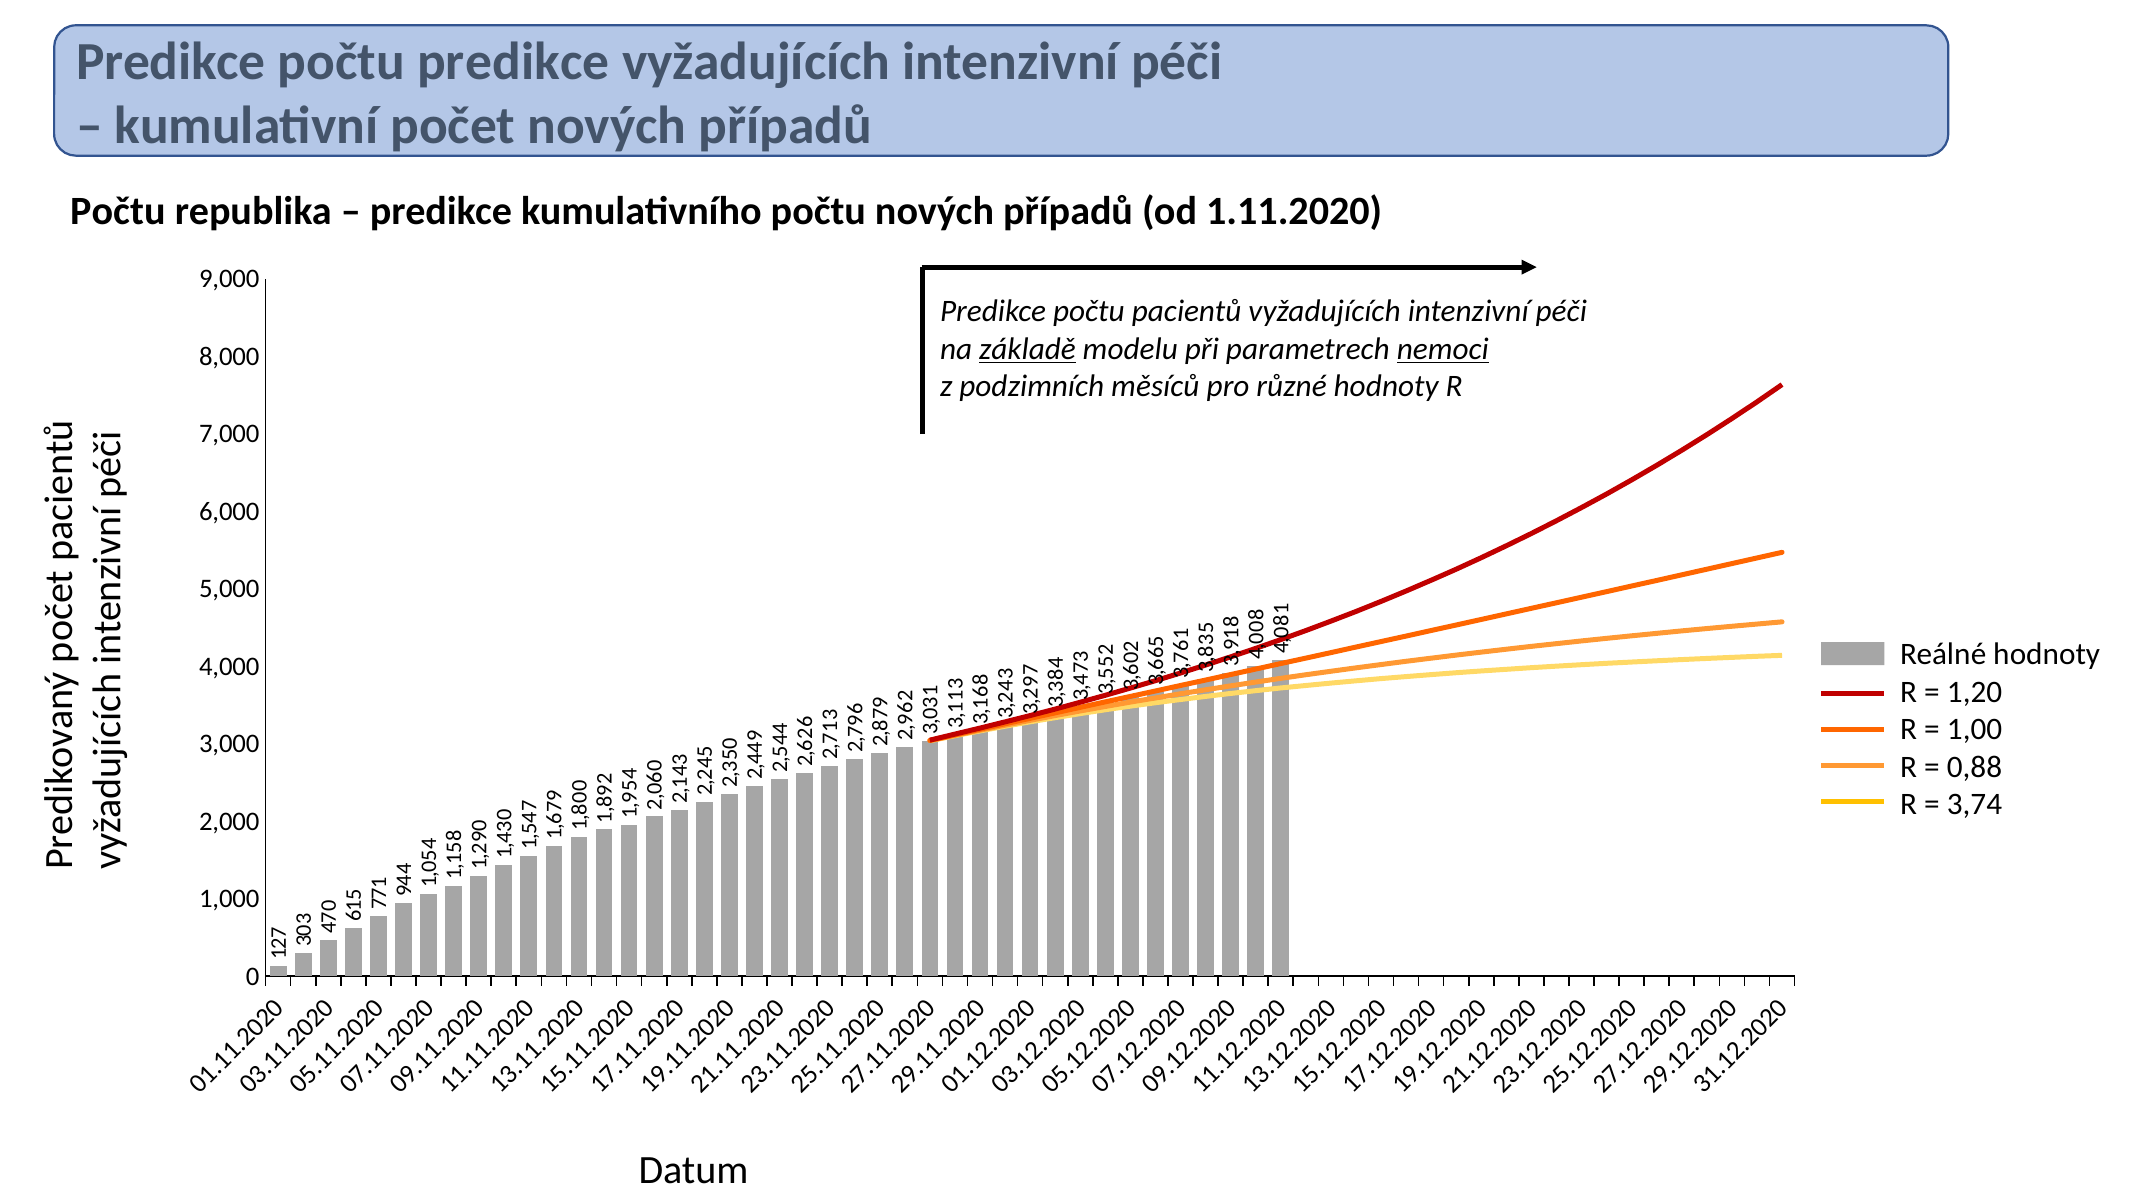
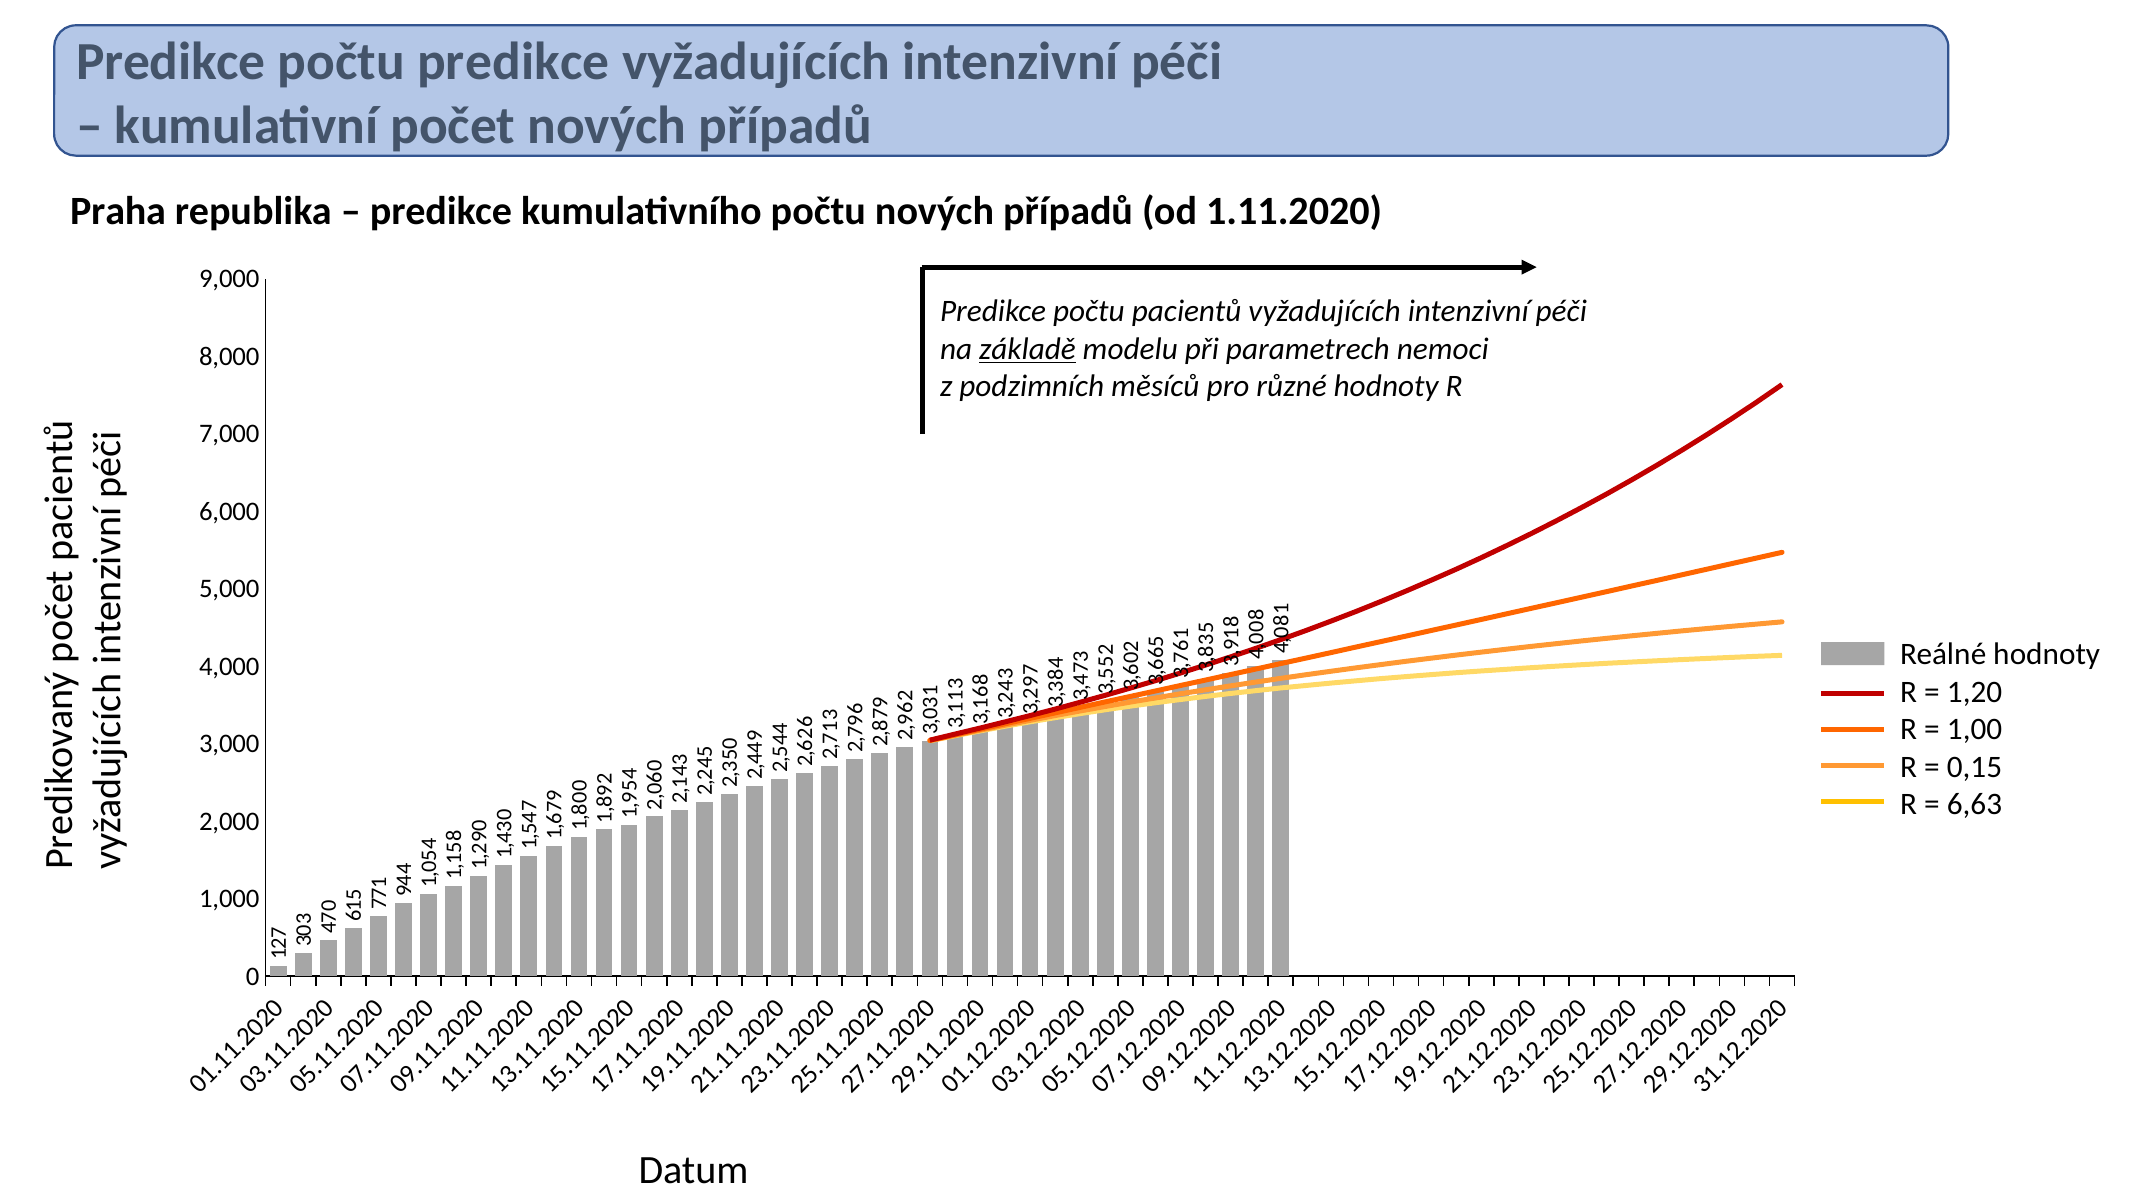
Počtu: Počtu -> Praha (118, 211)
nemoci underline: present -> none (1443, 349)
0,88: 0,88 -> 0,15 (1974, 767)
3,74: 3,74 -> 6,63 (1974, 805)
